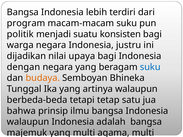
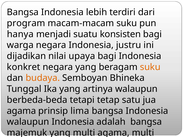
politik: politik -> hanya (20, 34)
dengan: dengan -> konkret (24, 67)
suku colour: blue -> orange (150, 67)
bahwa: bahwa -> agama (21, 111)
ilmu: ilmu -> lima (80, 111)
